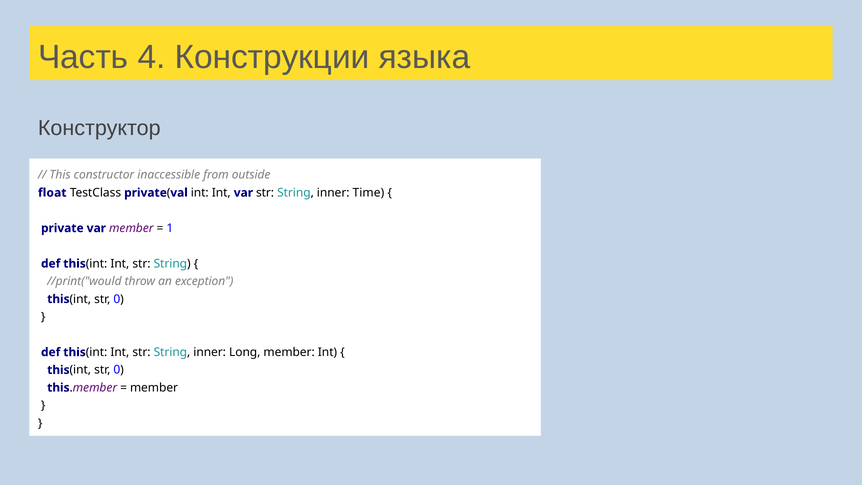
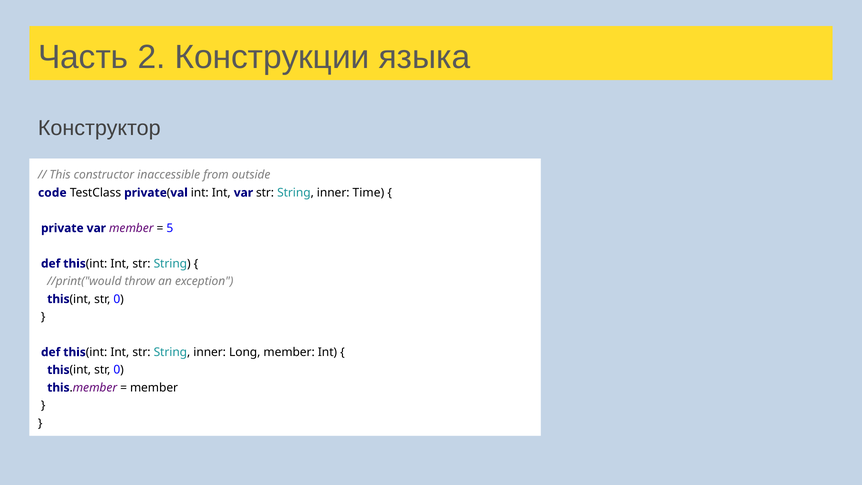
4: 4 -> 2 (152, 57)
float: float -> code (52, 193)
1: 1 -> 5 (170, 228)
